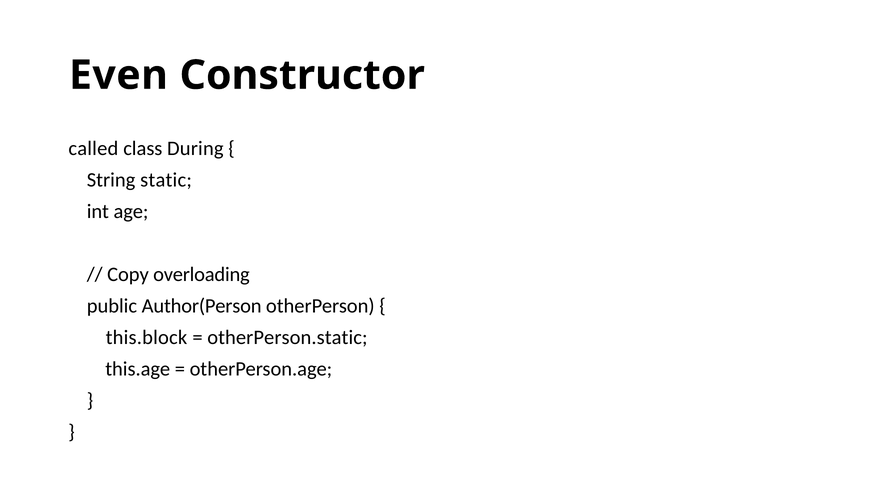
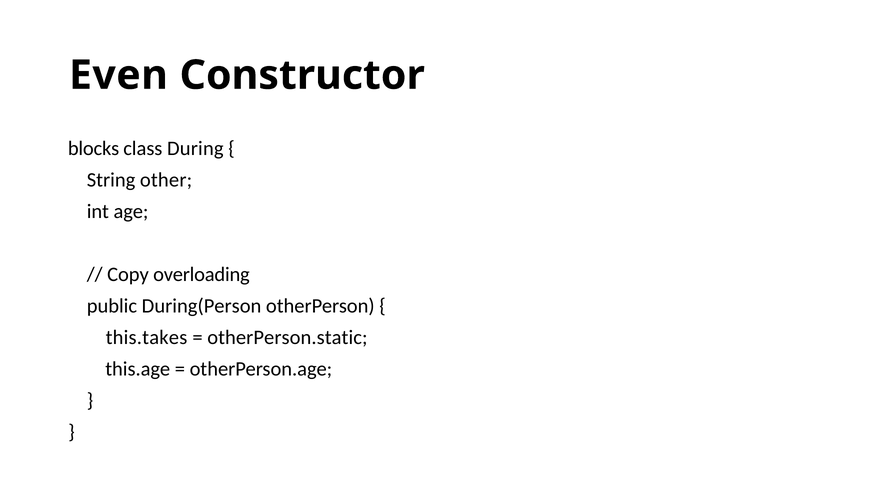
called: called -> blocks (94, 148)
static: static -> other (166, 180)
Author(Person: Author(Person -> During(Person (202, 306)
this.block: this.block -> this.takes (146, 338)
